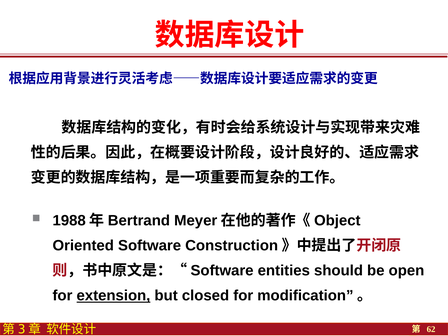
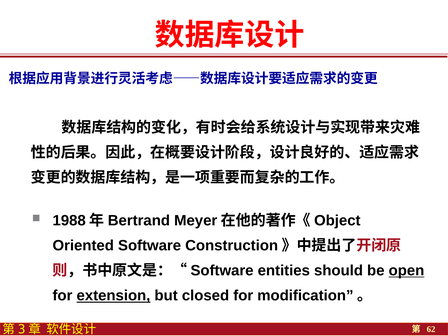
open underline: none -> present (406, 271)
